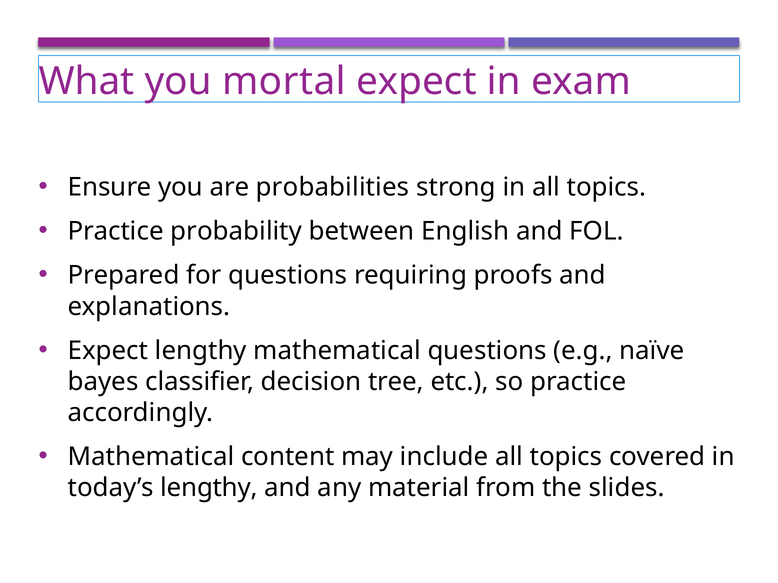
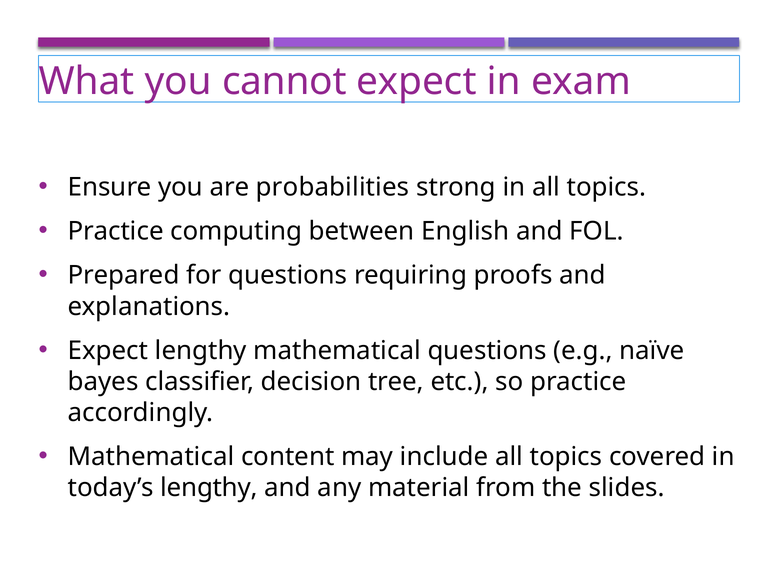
mortal: mortal -> cannot (284, 82)
probability: probability -> computing (236, 232)
